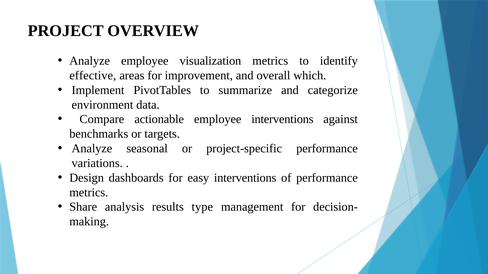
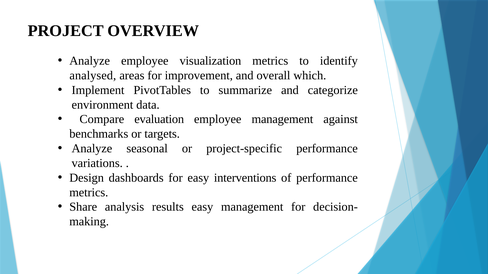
effective: effective -> analysed (93, 76)
actionable: actionable -> evaluation (159, 119)
employee interventions: interventions -> management (282, 119)
results type: type -> easy (202, 207)
